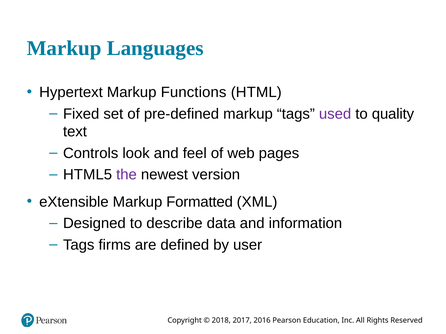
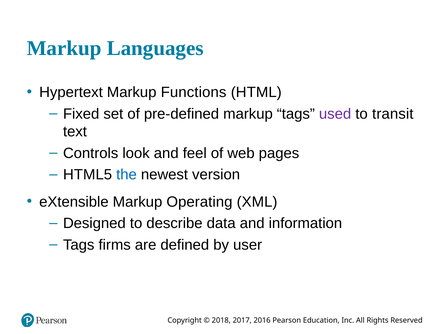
quality: quality -> transit (393, 114)
the colour: purple -> blue (127, 175)
Formatted: Formatted -> Operating (199, 202)
